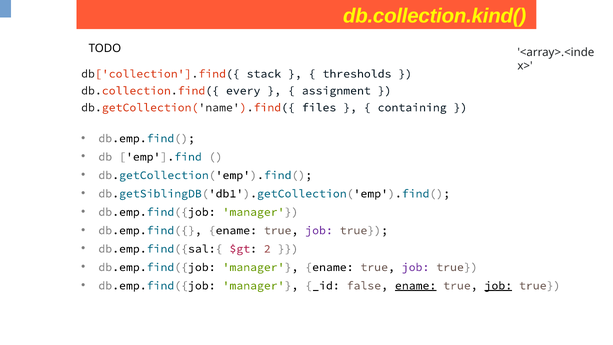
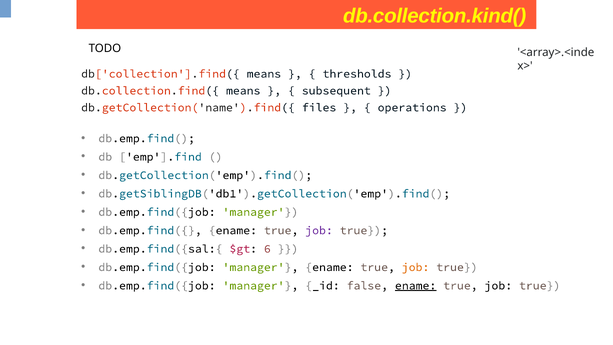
db['collection'].find({ stack: stack -> means (264, 74)
db.collection.find({ every: every -> means (243, 91)
assignment: assignment -> subsequent (336, 91)
containing: containing -> operations (412, 107)
2: 2 -> 6 (267, 249)
job colour: purple -> orange (416, 267)
job underline: present -> none (498, 285)
